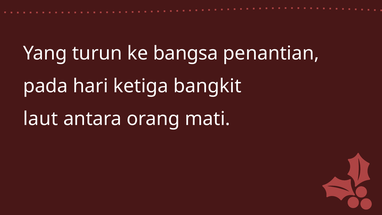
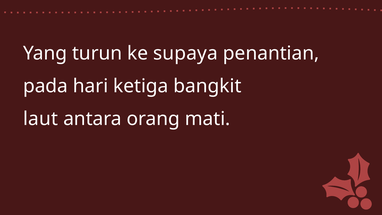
bangsa: bangsa -> supaya (186, 53)
